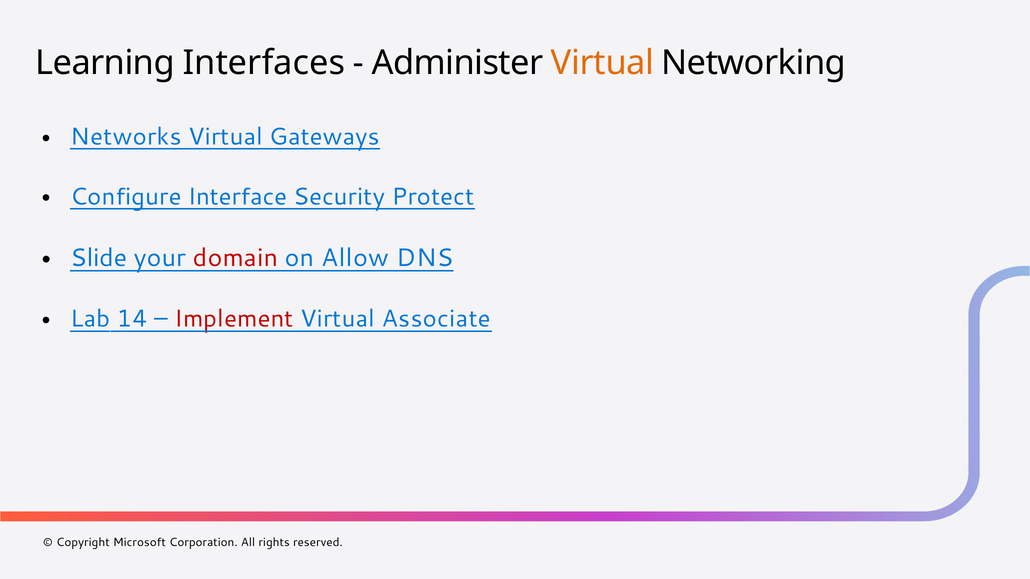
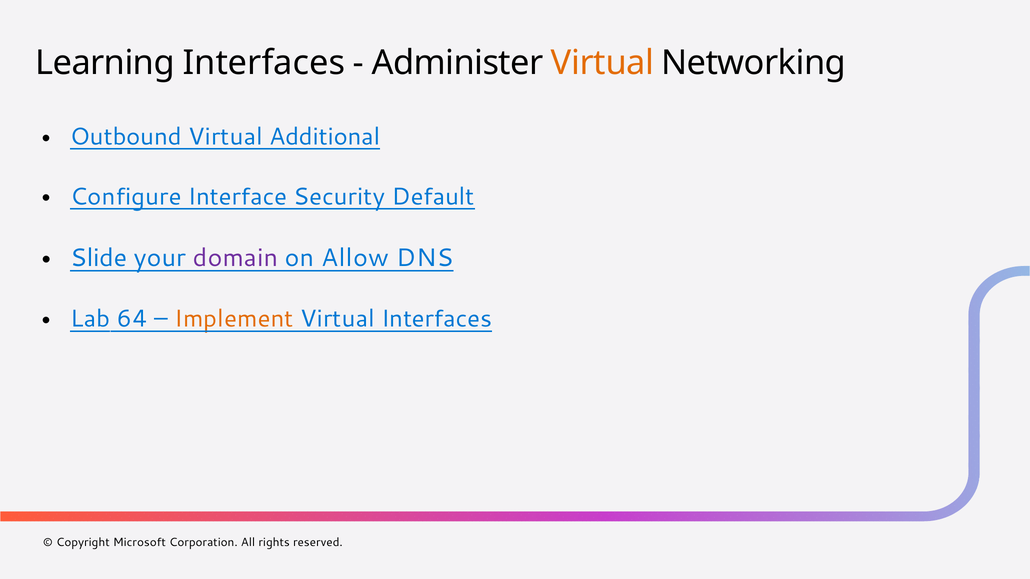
Networks: Networks -> Outbound (126, 137)
Gateways: Gateways -> Additional (325, 137)
Protect: Protect -> Default (433, 197)
domain colour: red -> purple (235, 258)
14: 14 -> 64 (132, 319)
Implement colour: red -> orange (234, 319)
Virtual Associate: Associate -> Interfaces (437, 319)
